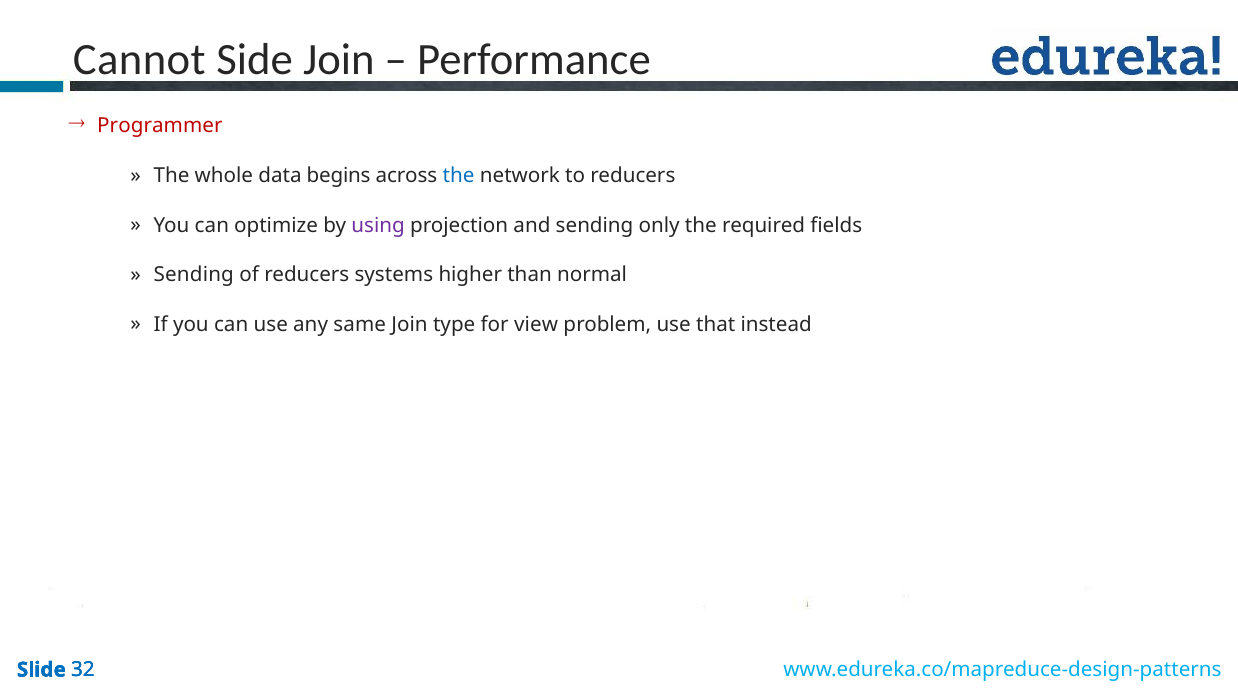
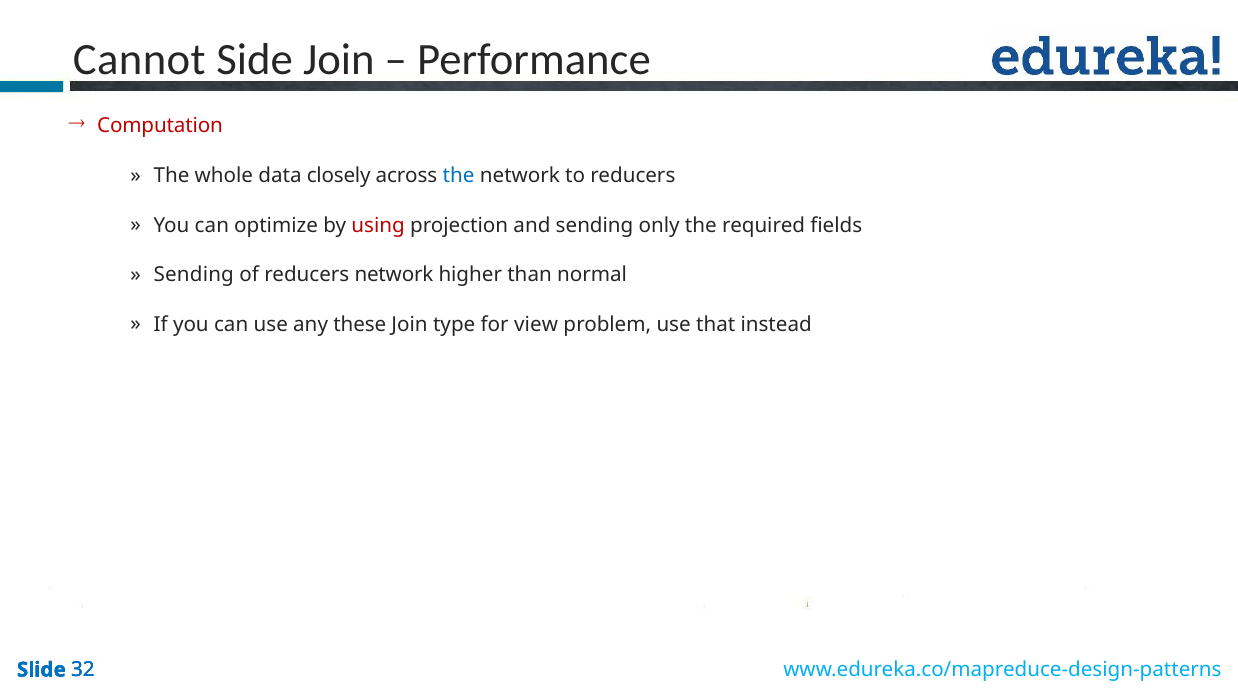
Programmer: Programmer -> Computation (160, 126)
begins: begins -> closely (339, 175)
using colour: purple -> red (378, 225)
reducers systems: systems -> network (394, 275)
same: same -> these (360, 324)
